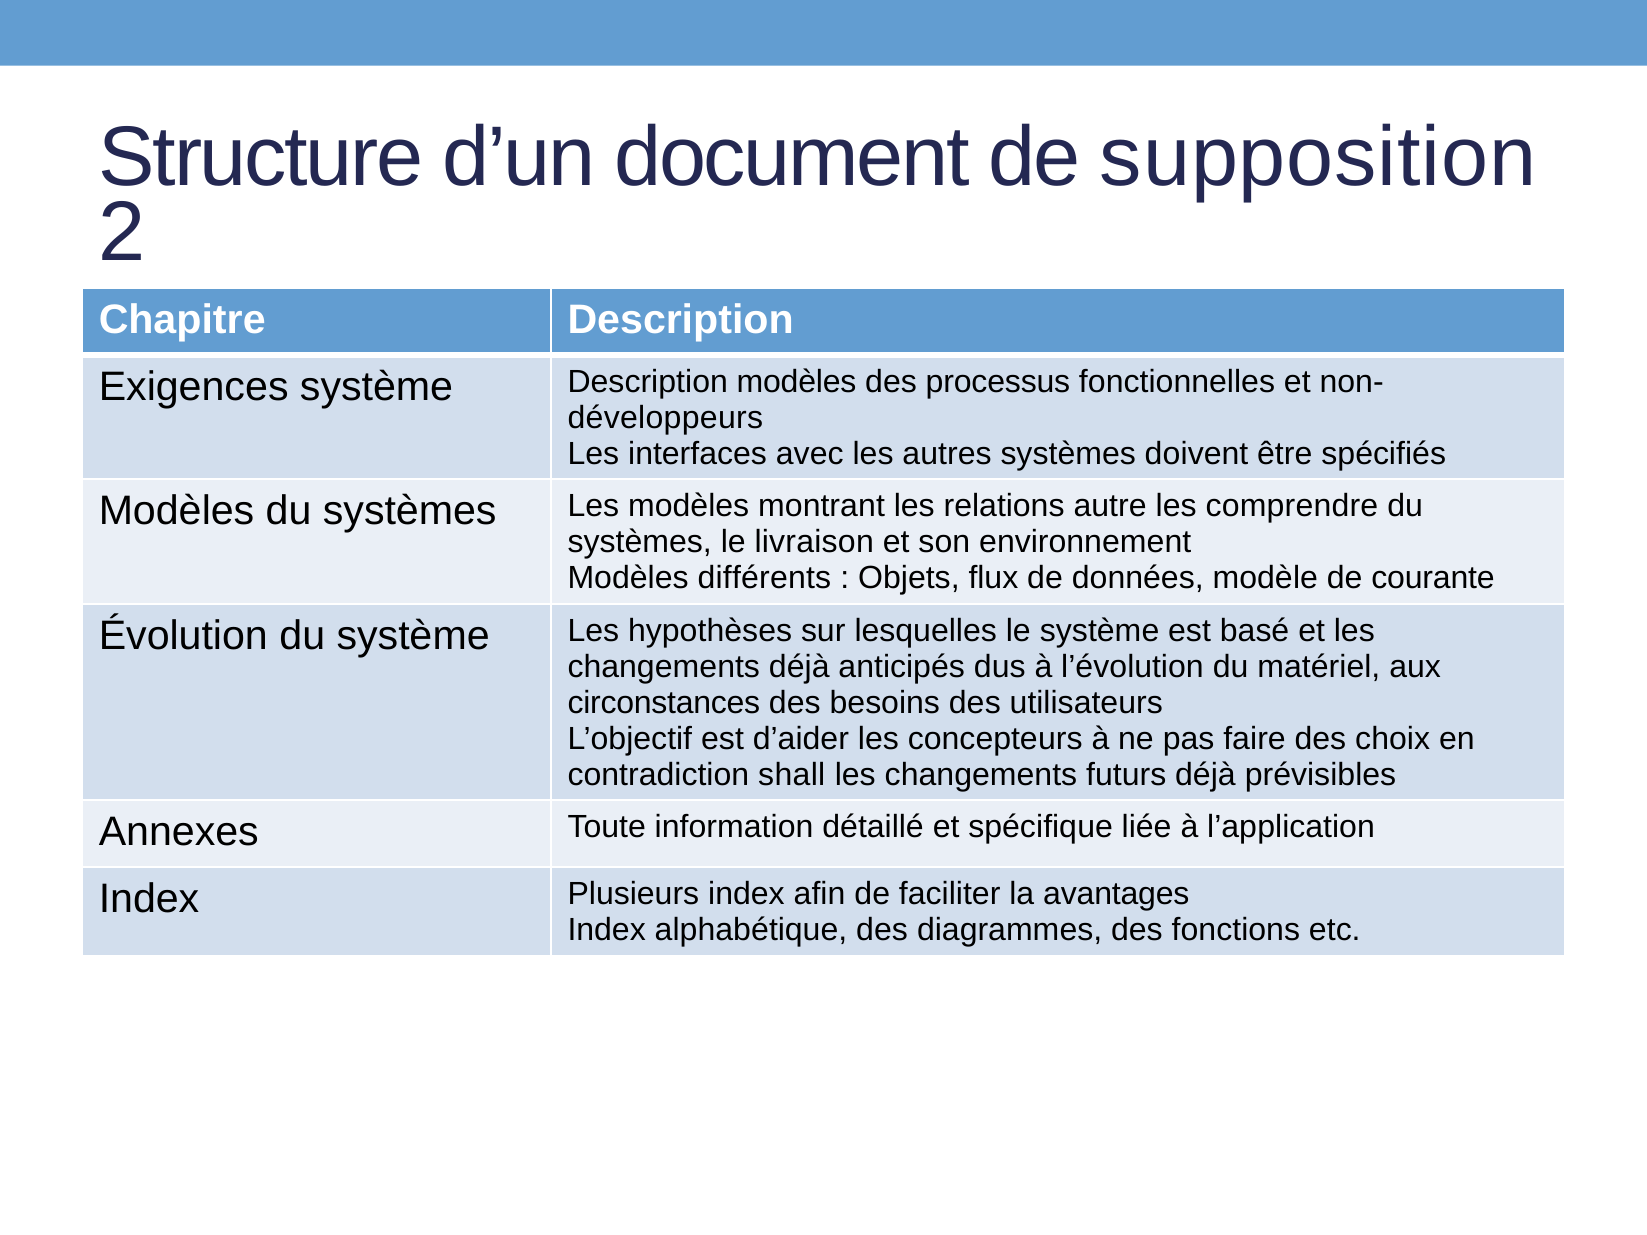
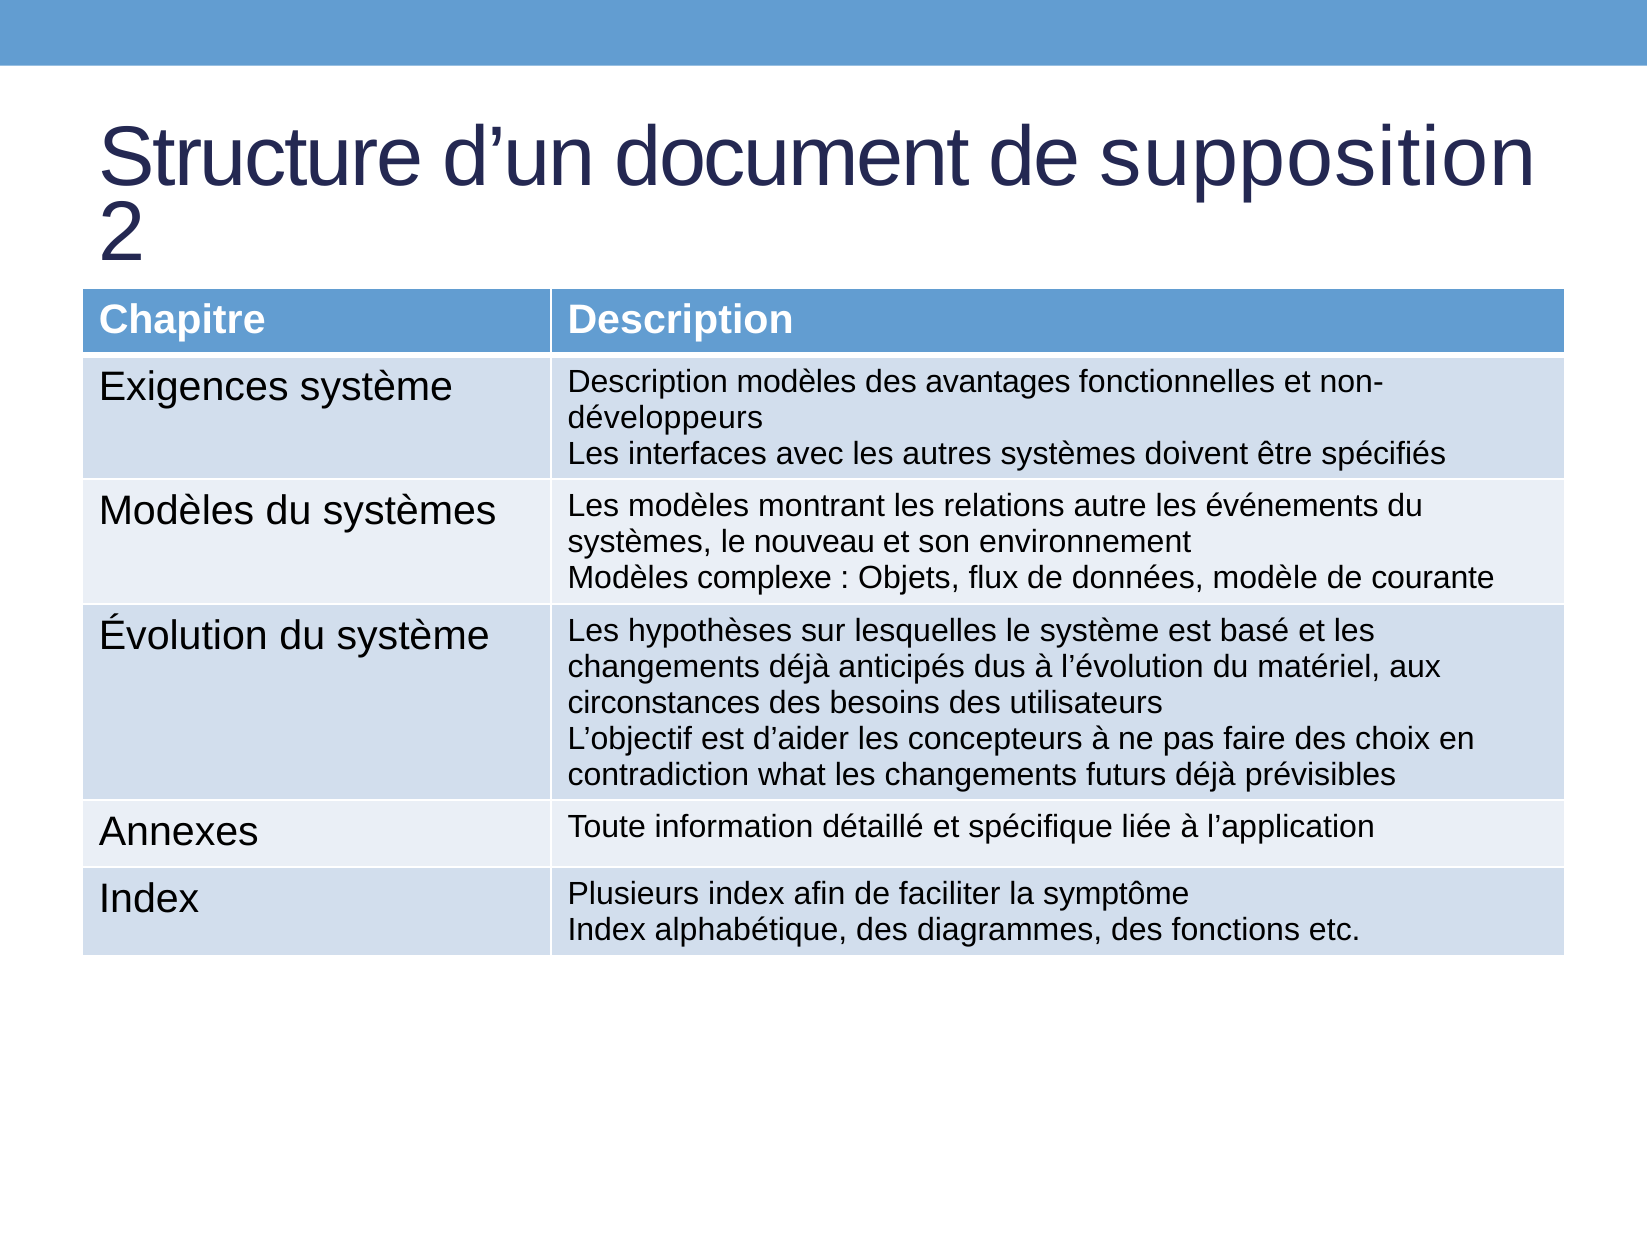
processus: processus -> avantages (998, 382)
comprendre: comprendre -> événements (1292, 506)
livraison: livraison -> nouveau (814, 542)
différents: différents -> complexe (765, 578)
shall: shall -> what (792, 775)
avantages: avantages -> symptôme (1116, 894)
